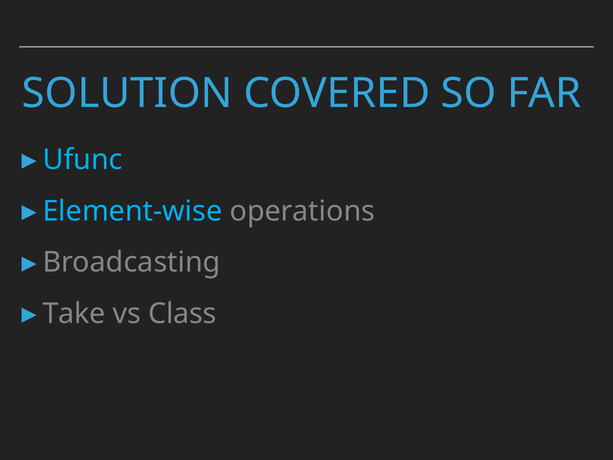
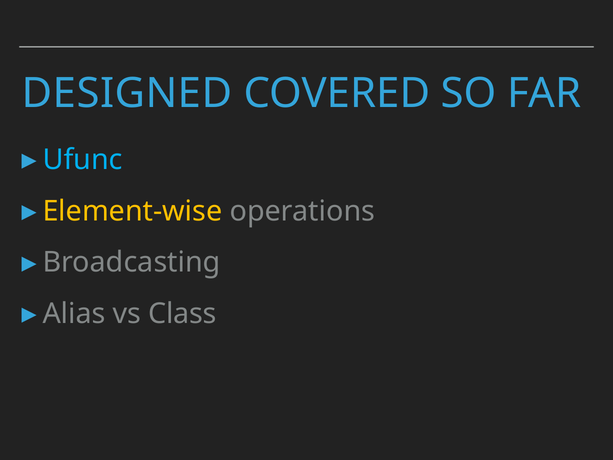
SOLUTION: SOLUTION -> DESIGNED (127, 93)
Element-wise colour: light blue -> yellow (132, 211)
Take: Take -> Alias (74, 313)
